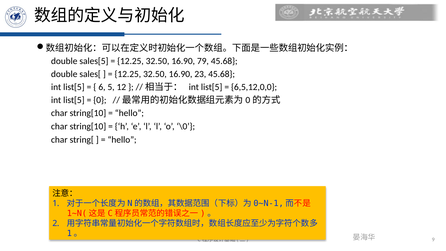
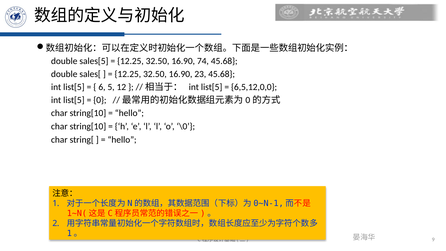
79: 79 -> 74 (203, 61)
